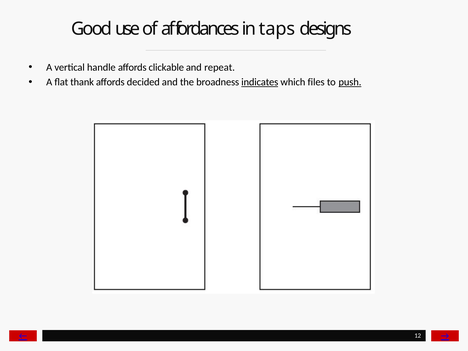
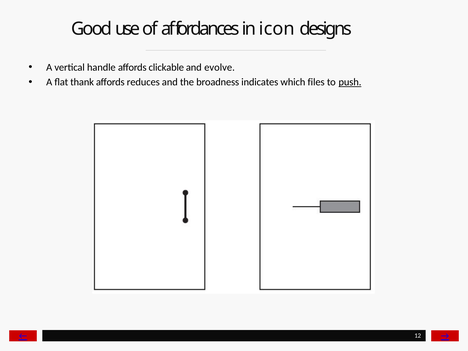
taps: taps -> icon (277, 29)
repeat: repeat -> evolve (220, 67)
decided: decided -> reduces (143, 82)
indicates underline: present -> none (260, 82)
